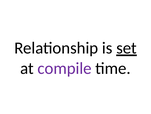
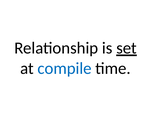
compile colour: purple -> blue (65, 68)
